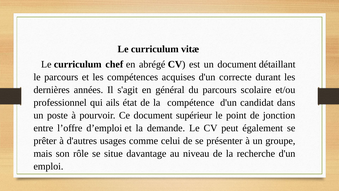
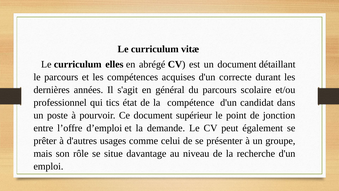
chef: chef -> elles (114, 64)
ails: ails -> tics (113, 102)
